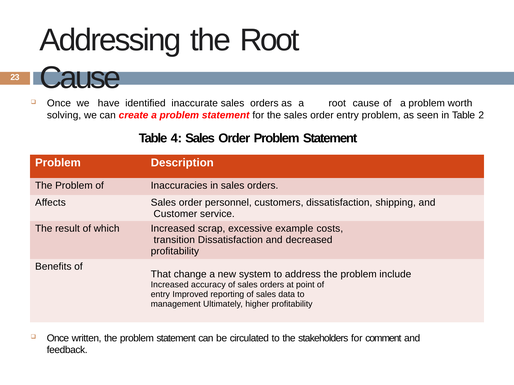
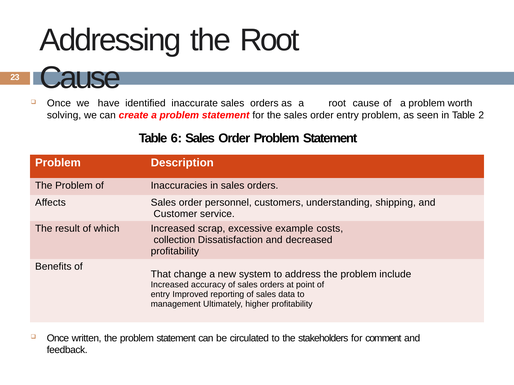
4: 4 -> 6 (176, 139)
customers dissatisfaction: dissatisfaction -> understanding (339, 203)
transition: transition -> collection (174, 240)
